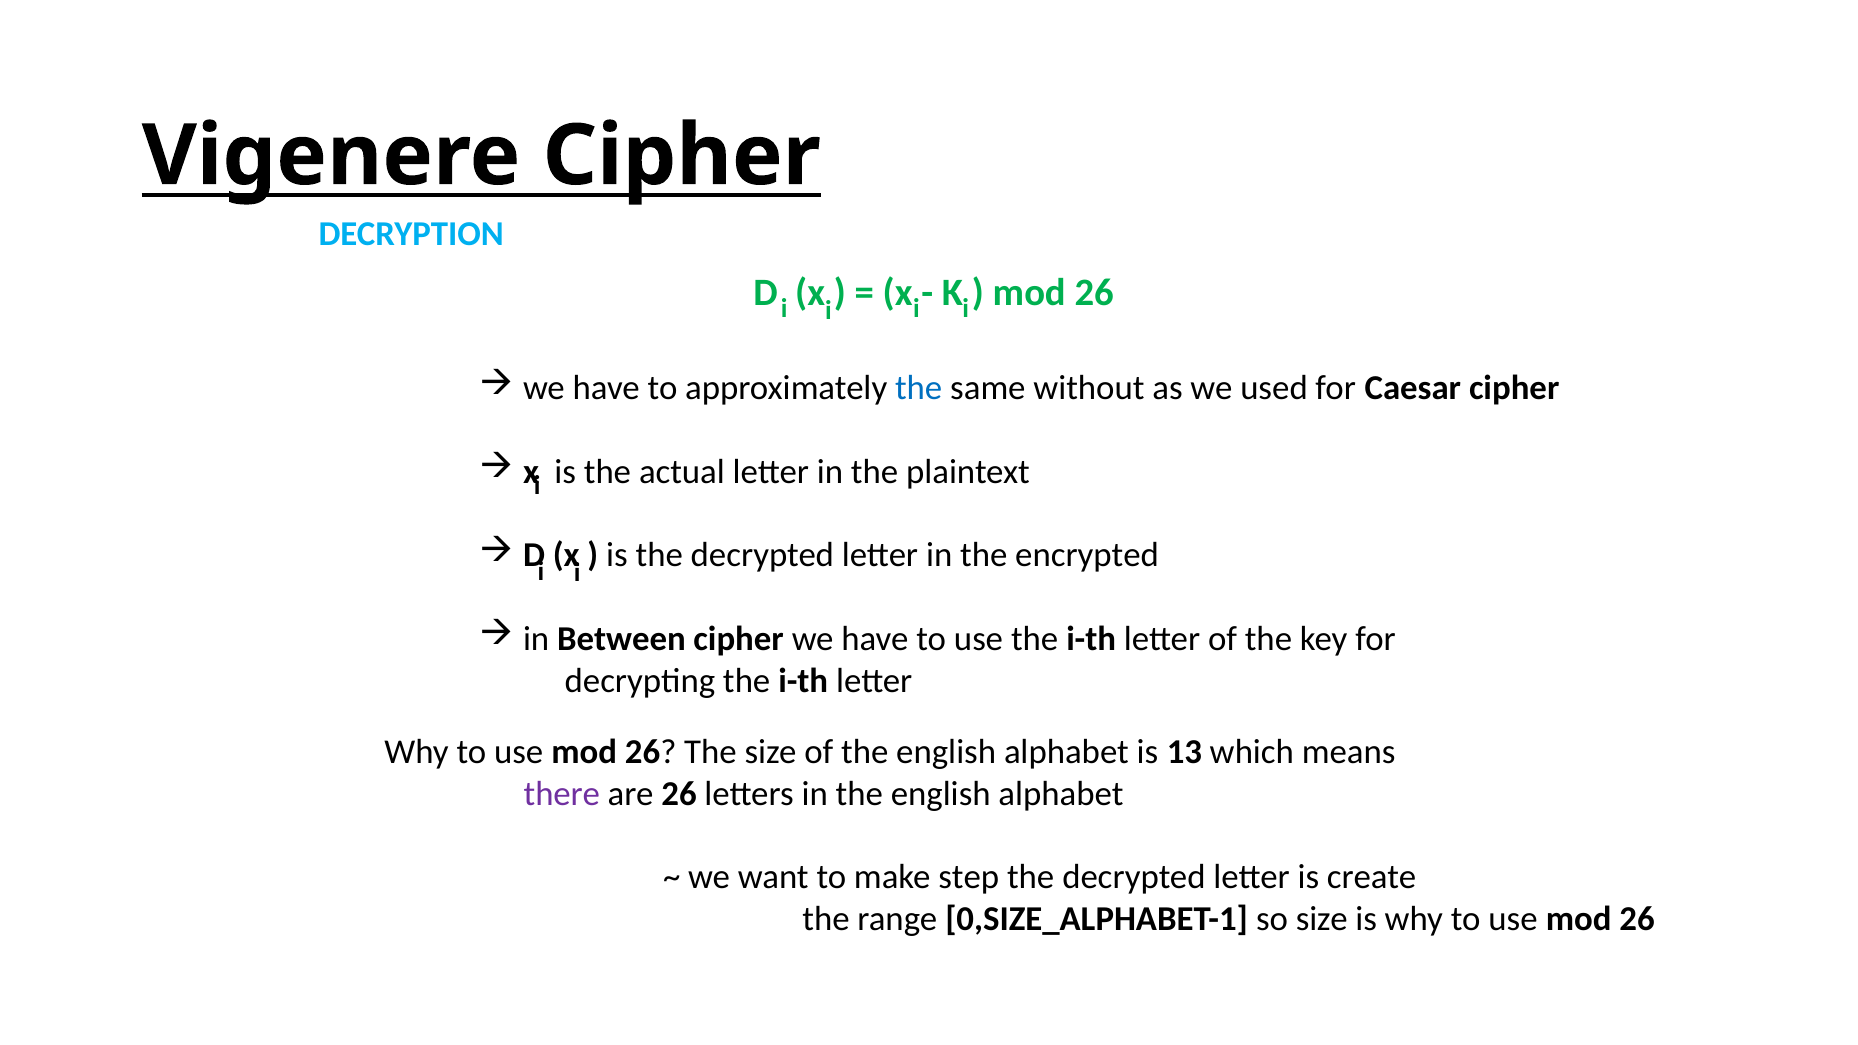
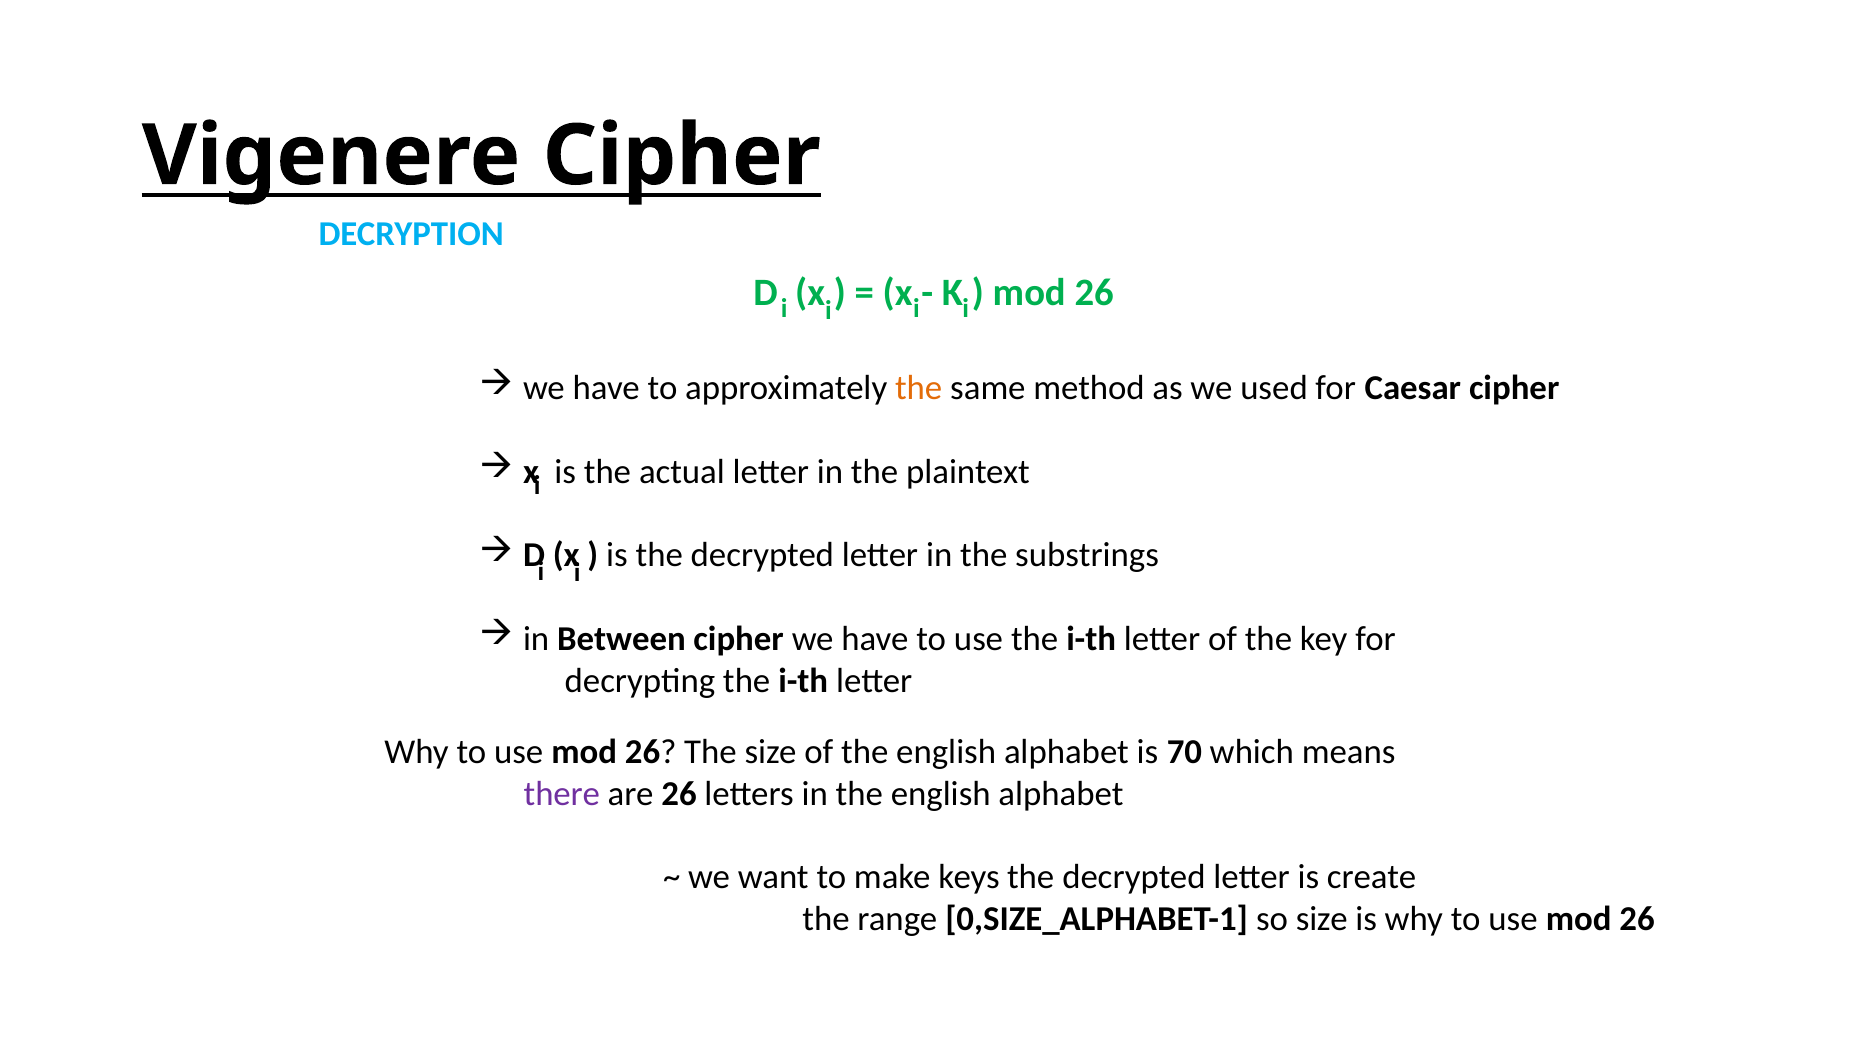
the colour: blue -> orange (919, 388)
without: without -> method (1089, 388)
encrypted: encrypted -> substrings (1087, 556)
13: 13 -> 70 (1184, 752)
step: step -> keys (969, 877)
